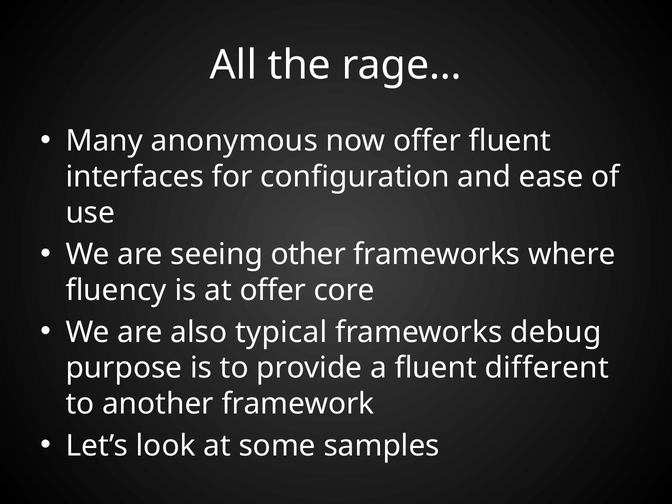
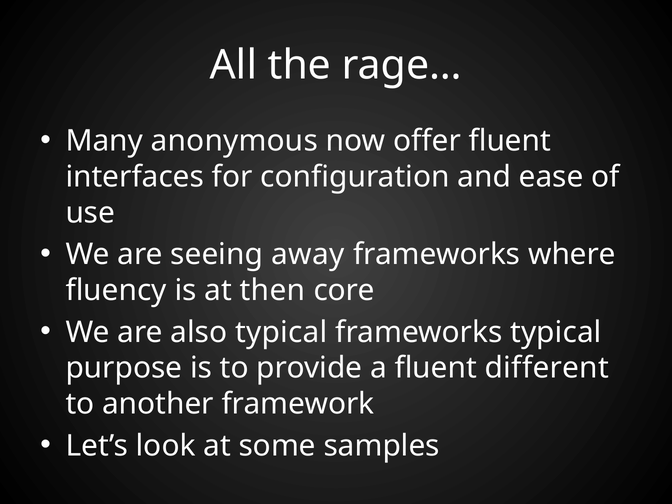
other: other -> away (308, 254)
at offer: offer -> then (273, 290)
frameworks debug: debug -> typical (556, 332)
